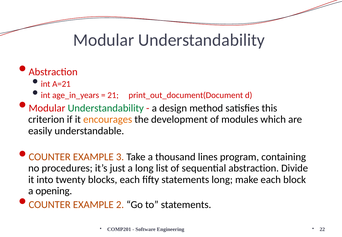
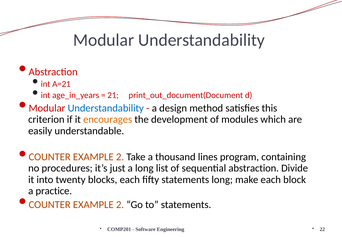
Understandability colour: green -> blue (106, 108)
3: 3 -> 2 (120, 157)
opening: opening -> practice (54, 191)
